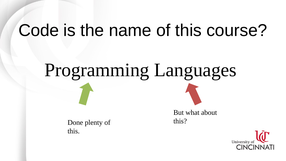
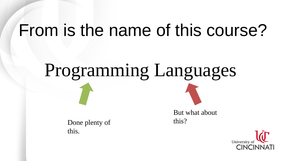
Code: Code -> From (39, 30)
